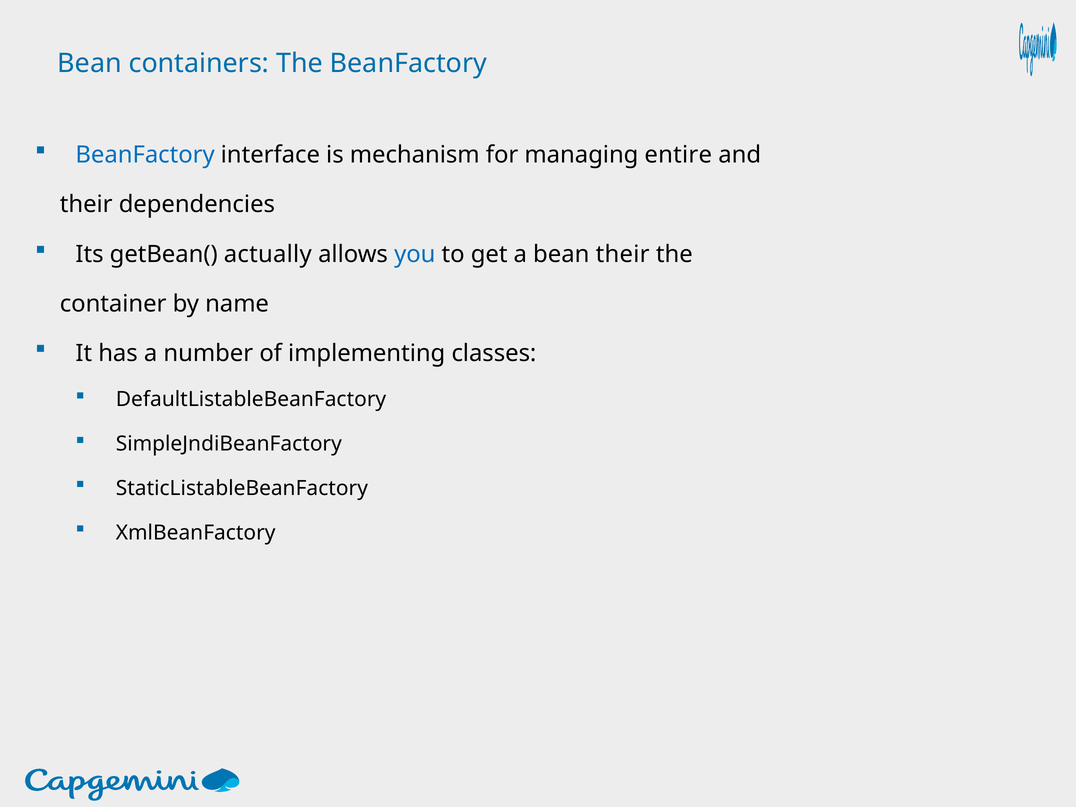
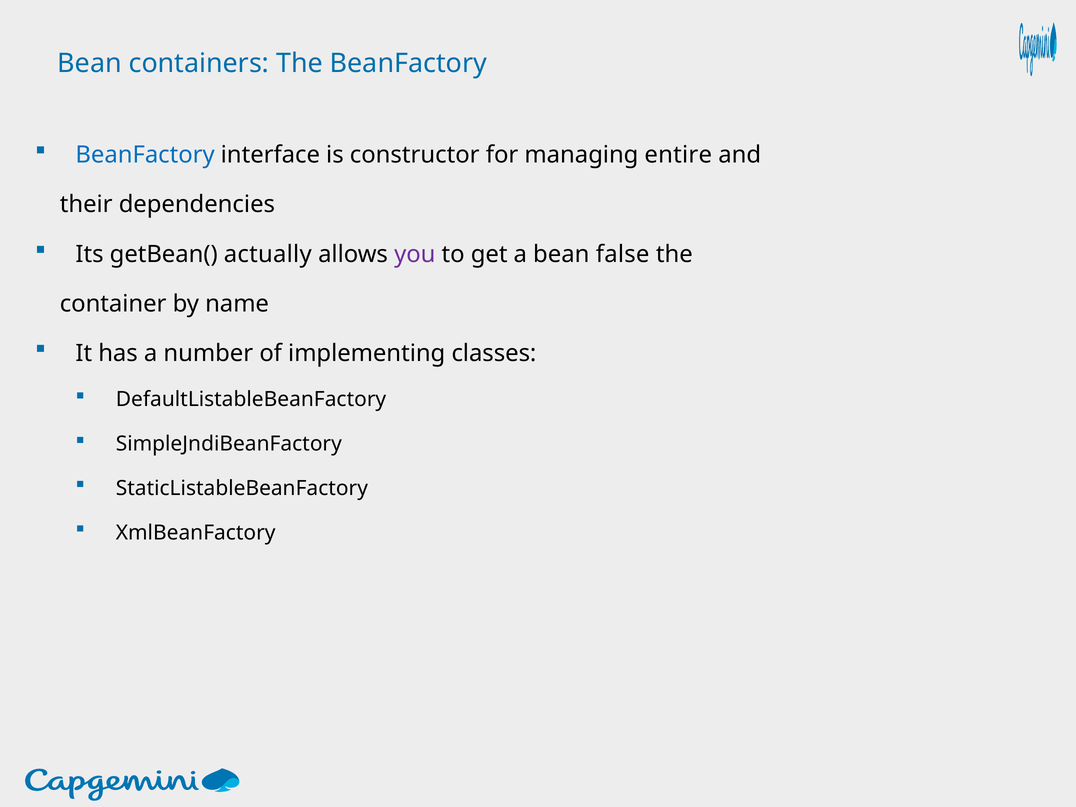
mechanism: mechanism -> constructor (415, 155)
you colour: blue -> purple (415, 254)
bean their: their -> false (623, 254)
